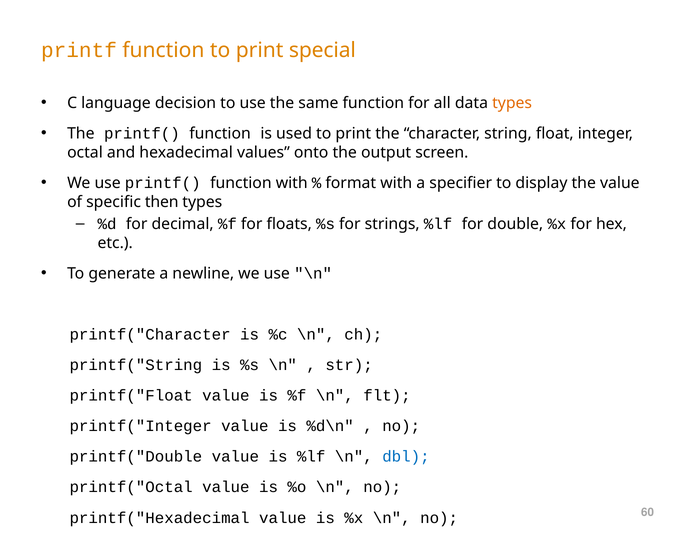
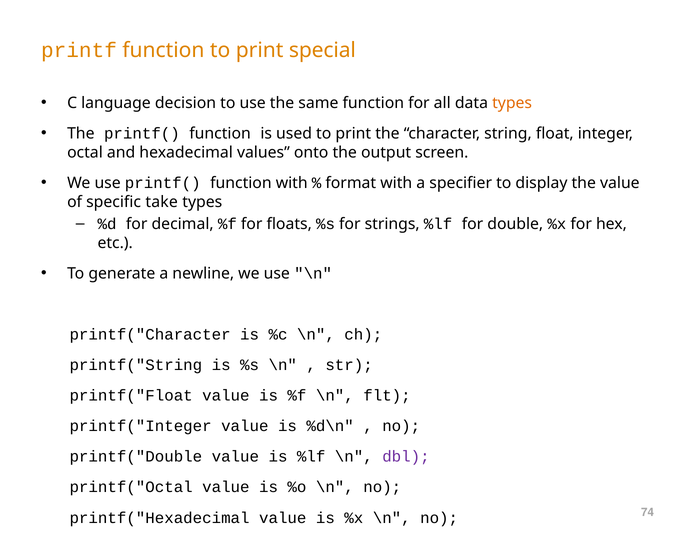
then: then -> take (162, 202)
dbl colour: blue -> purple (406, 457)
60: 60 -> 74 (648, 512)
